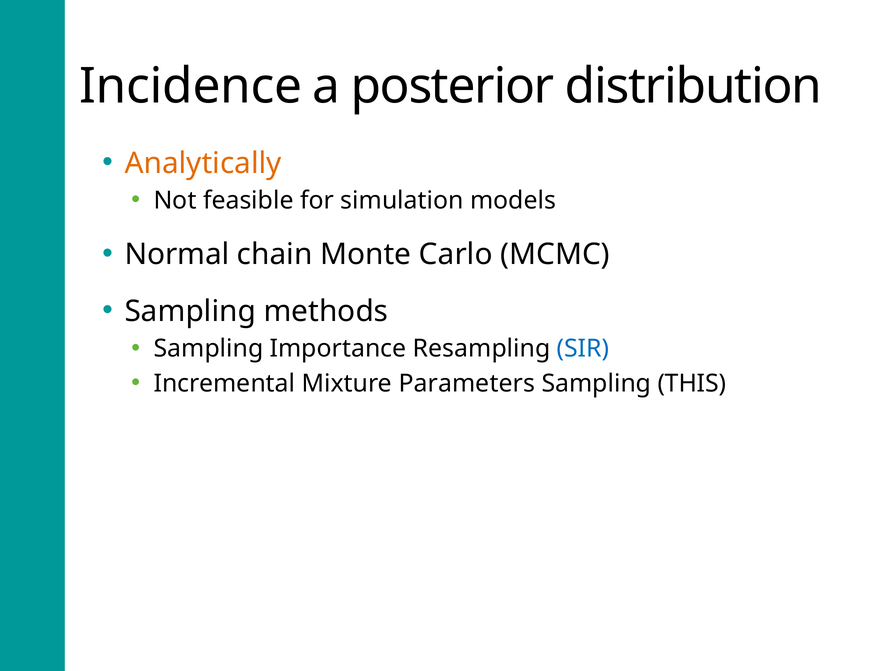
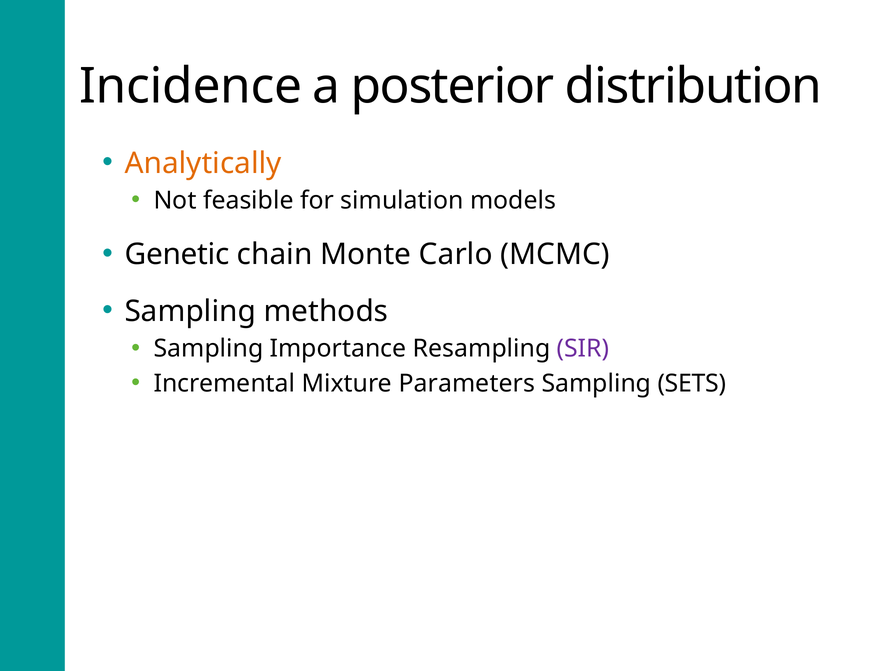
Normal: Normal -> Genetic (177, 254)
SIR colour: blue -> purple (583, 348)
THIS: THIS -> SETS (692, 383)
